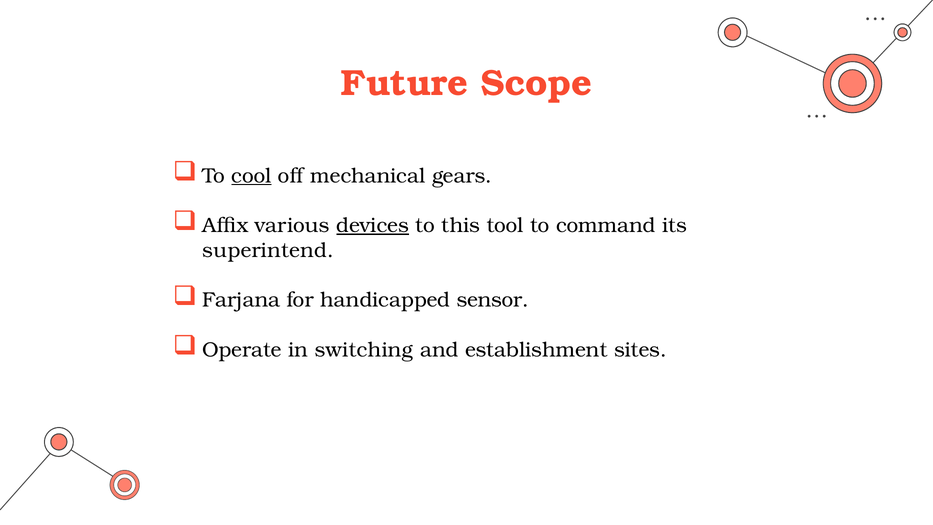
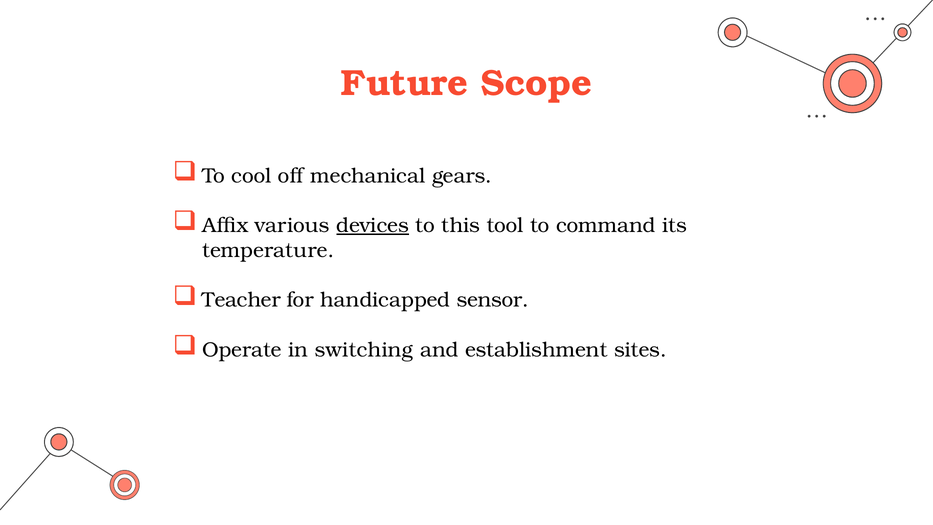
cool underline: present -> none (251, 176)
superintend: superintend -> temperature (268, 250)
Farjana: Farjana -> Teacher (241, 300)
